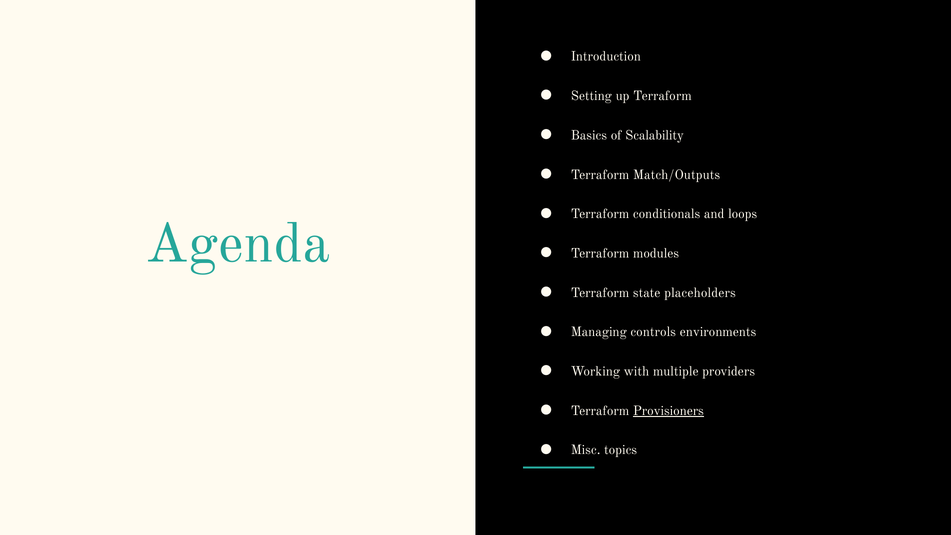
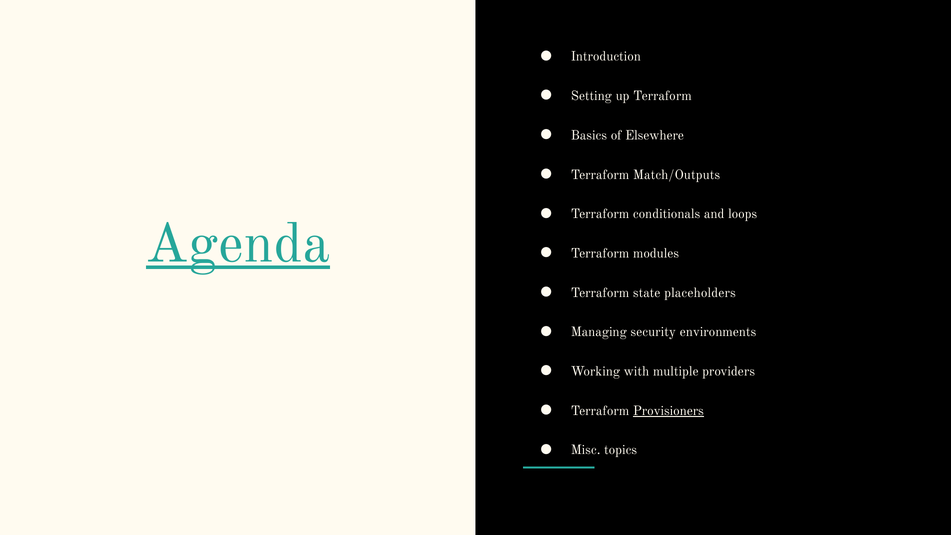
Scalability: Scalability -> Elsewhere (655, 135)
Agenda underline: none -> present (238, 243)
controls: controls -> security (653, 332)
